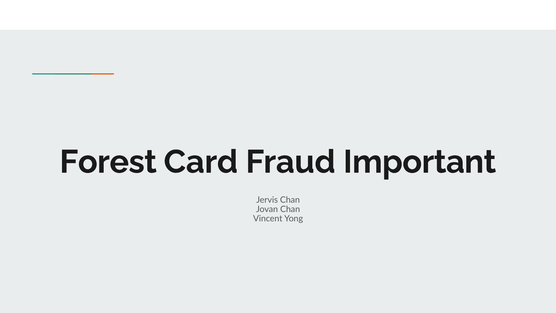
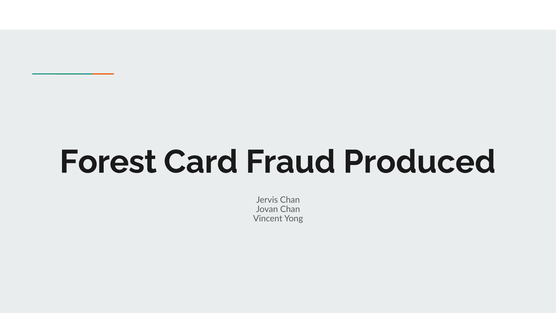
Important: Important -> Produced (420, 162)
